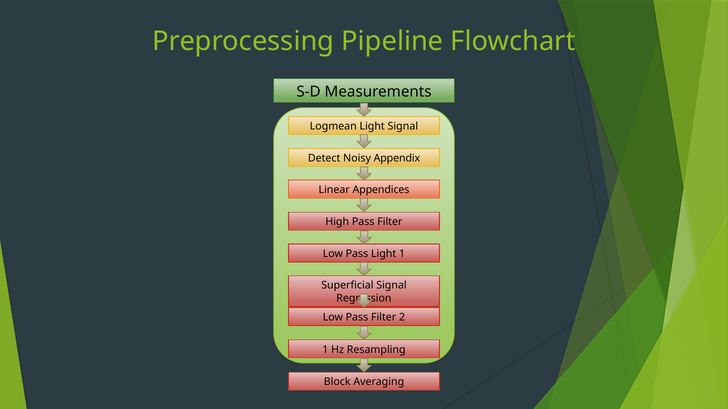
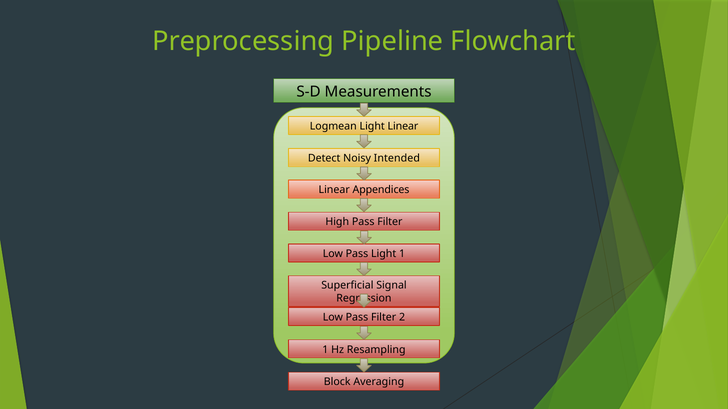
Light Signal: Signal -> Linear (403, 126)
Appendix: Appendix -> Intended (397, 159)
